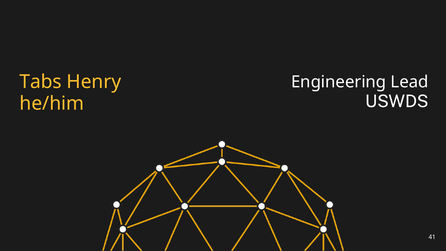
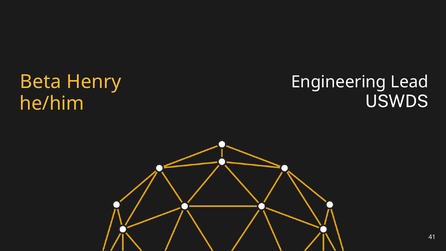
Tabs: Tabs -> Beta (41, 82)
